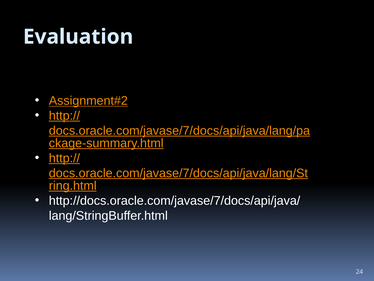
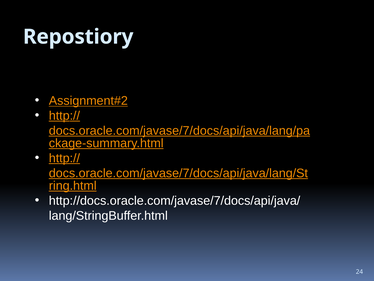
Evaluation: Evaluation -> Repostiory (78, 37)
